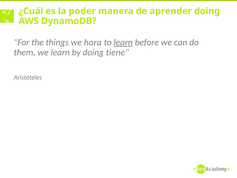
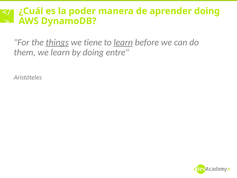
things underline: none -> present (57, 42)
hora: hora -> tiene (93, 42)
tiene: tiene -> entre (117, 52)
